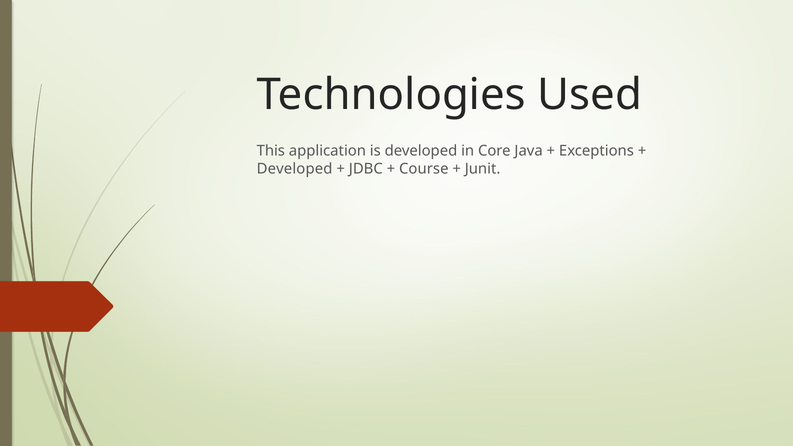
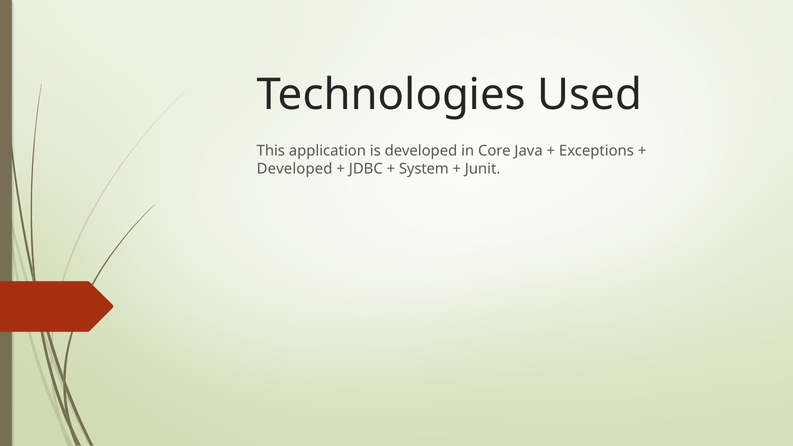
Course: Course -> System (424, 169)
